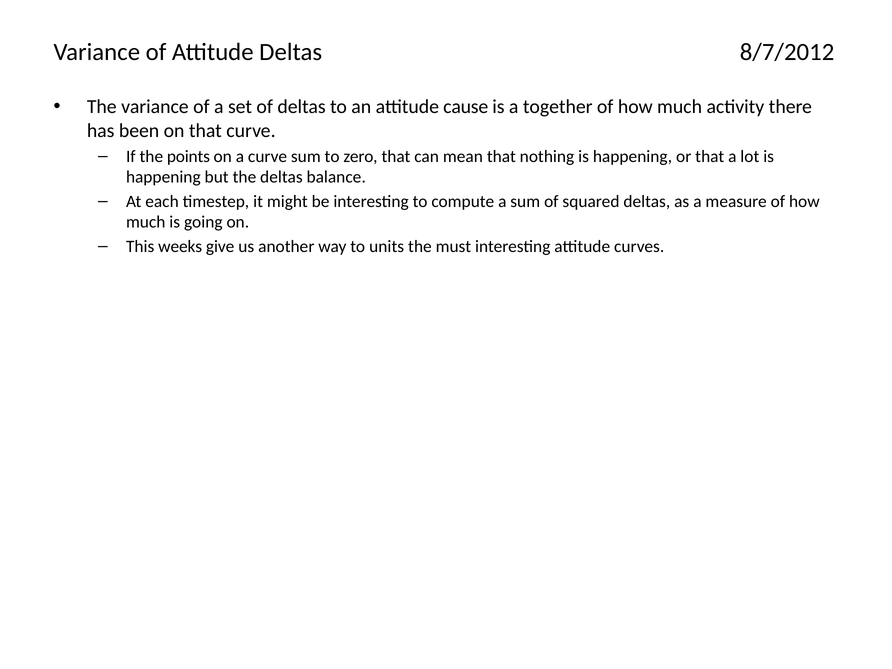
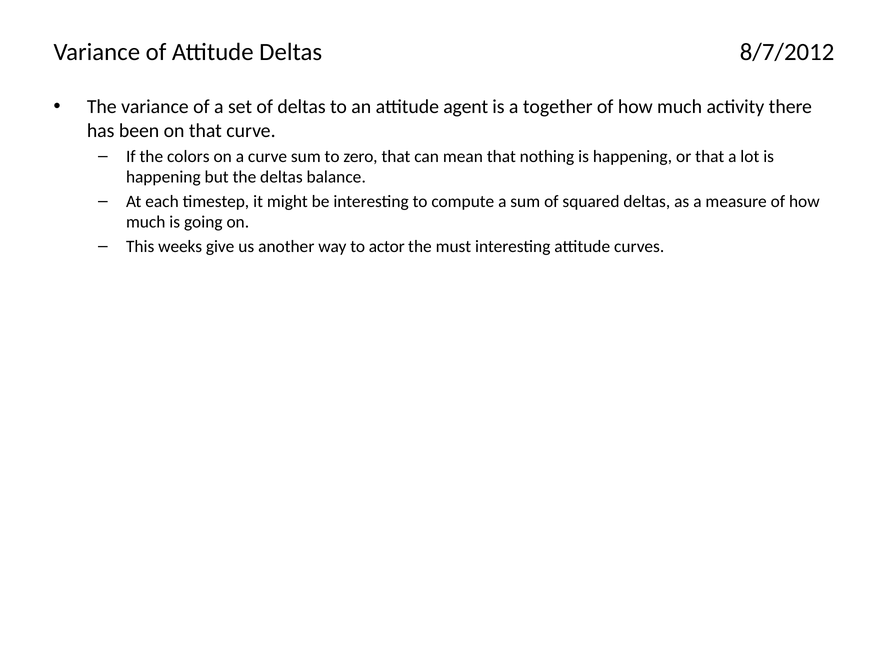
cause: cause -> agent (466, 107)
points: points -> colors (188, 156)
units: units -> actor (387, 247)
